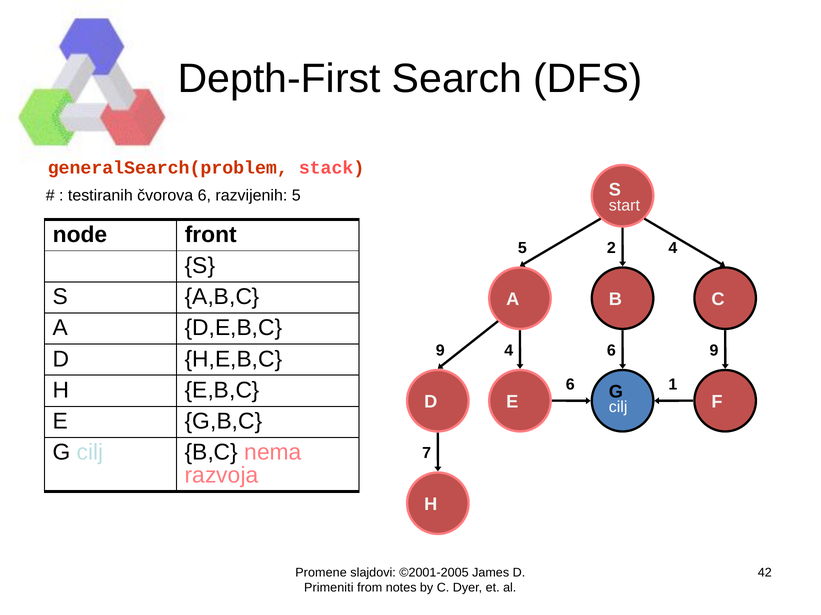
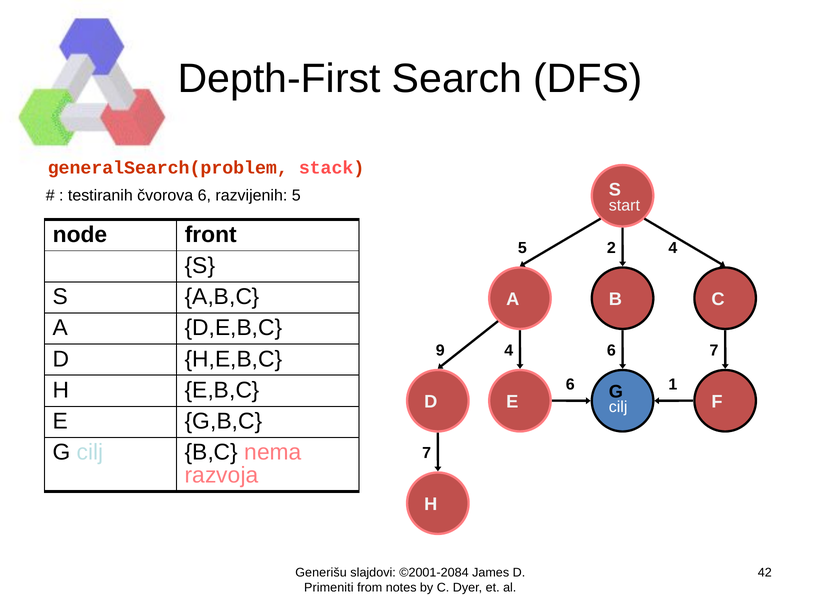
6 9: 9 -> 7 (714, 351)
Promene: Promene -> Generišu (321, 573)
©2001-2005: ©2001-2005 -> ©2001-2084 (434, 573)
